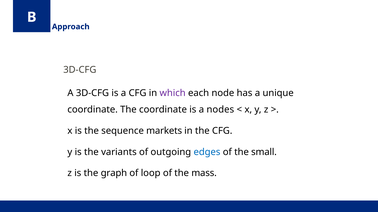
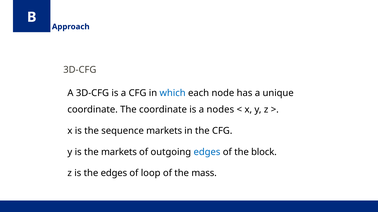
which colour: purple -> blue (173, 93)
the variants: variants -> markets (119, 152)
small: small -> block (264, 152)
the graph: graph -> edges (114, 174)
